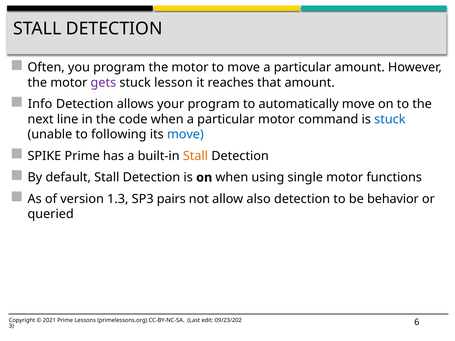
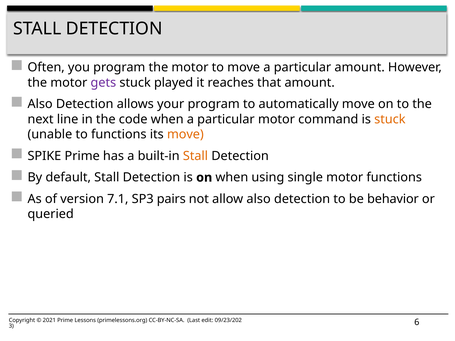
lesson: lesson -> played (174, 83)
Info: Info -> Also (40, 104)
stuck colour: blue -> orange (390, 119)
to following: following -> functions (119, 135)
move colour: blue -> orange (185, 135)
1.3: 1.3 -> 7.1 (118, 199)
